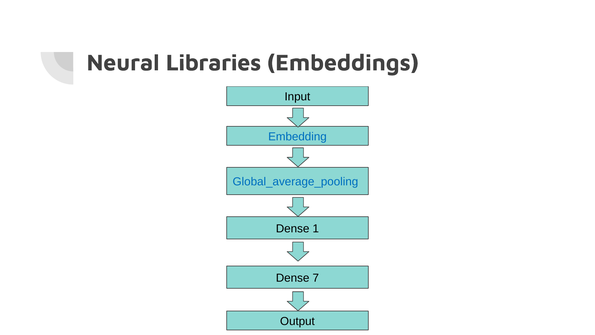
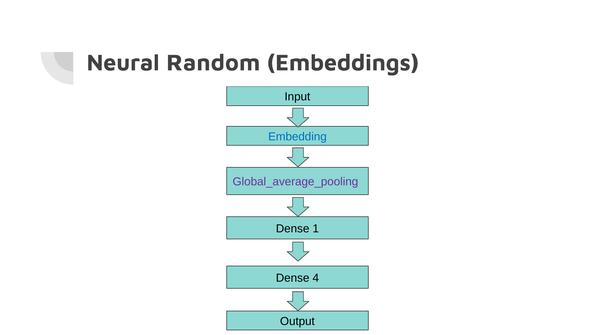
Libraries: Libraries -> Random (213, 63)
Global_average_pooling colour: blue -> purple (295, 182)
7: 7 -> 4 (316, 278)
